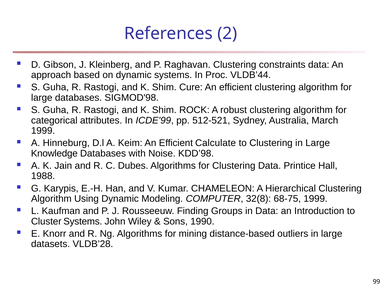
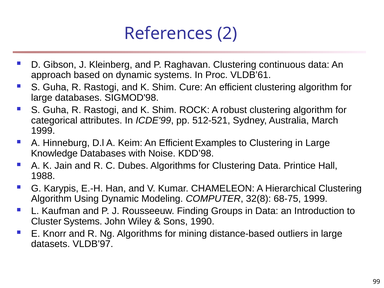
constraints: constraints -> continuous (282, 65)
VLDB’44: VLDB’44 -> VLDB’61 (251, 75)
Calculate: Calculate -> Examples (216, 143)
VLDB’28: VLDB’28 -> VLDB’97 (93, 244)
